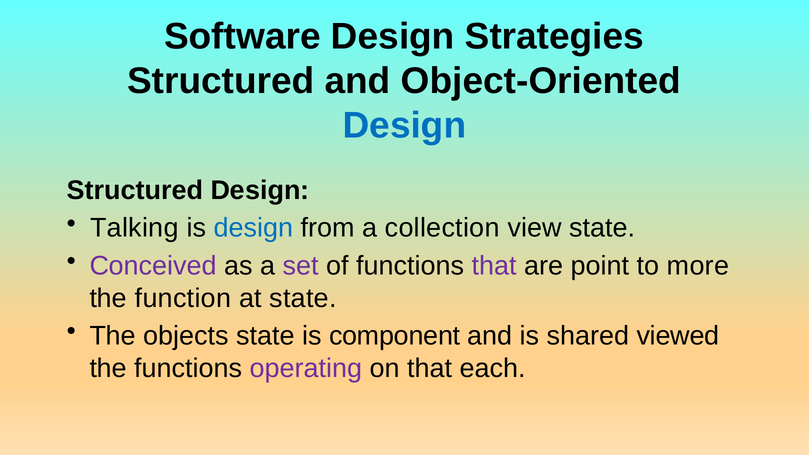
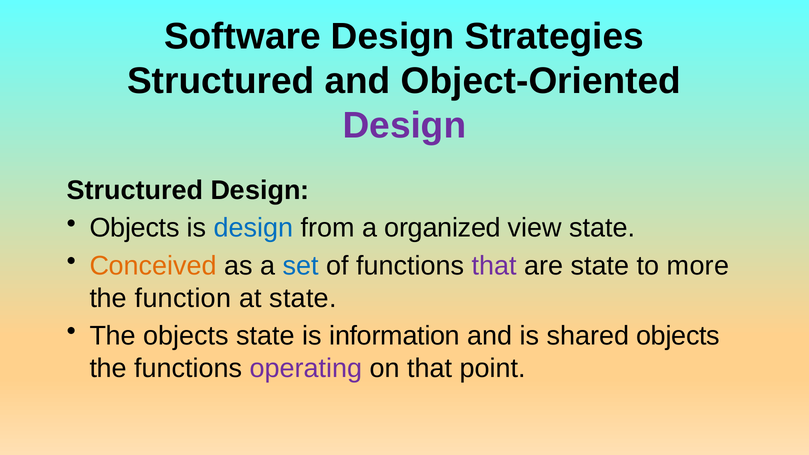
Design colour: blue -> purple (404, 125)
Talking: Talking -> Objects (135, 228)
collection: collection -> organized (443, 228)
Conceived colour: purple -> orange (153, 266)
set colour: purple -> blue (301, 266)
are point: point -> state (600, 266)
component: component -> information (395, 336)
shared viewed: viewed -> objects (678, 336)
each: each -> point (493, 368)
